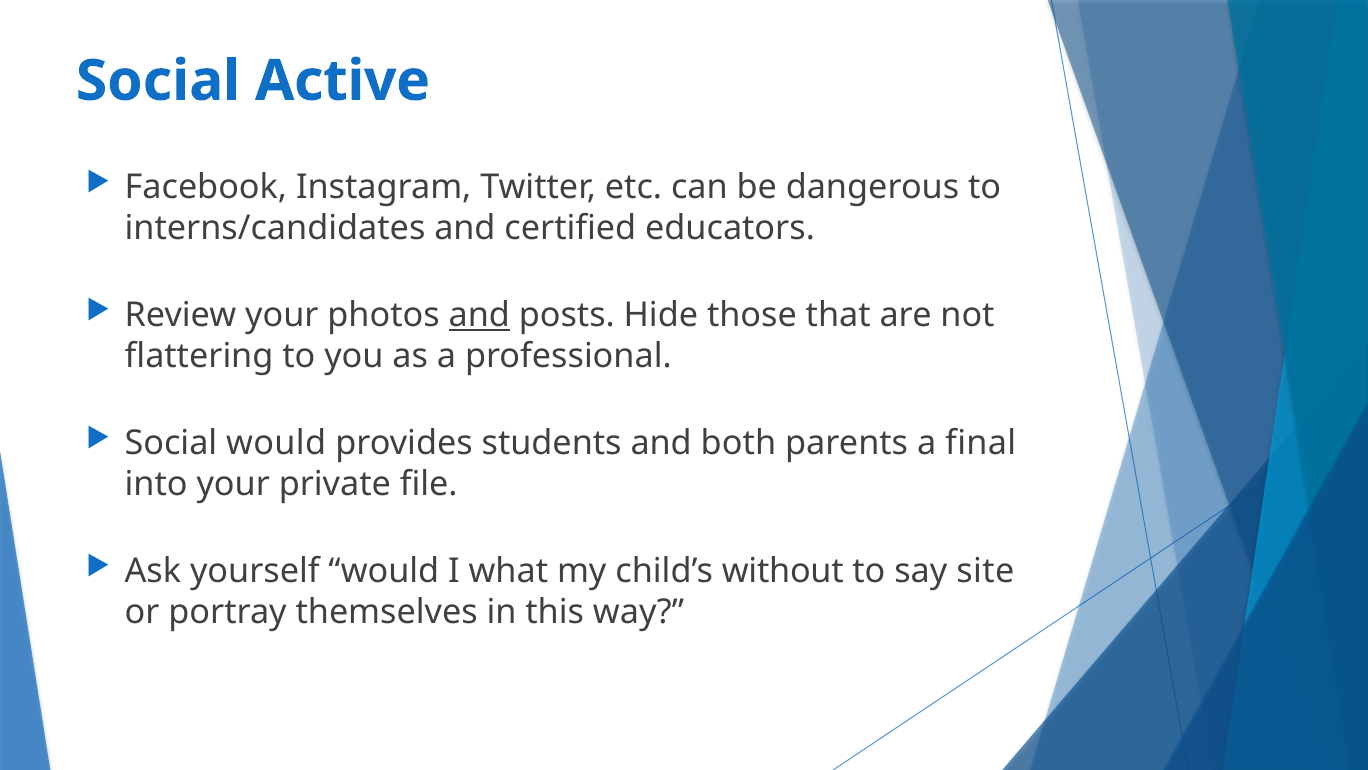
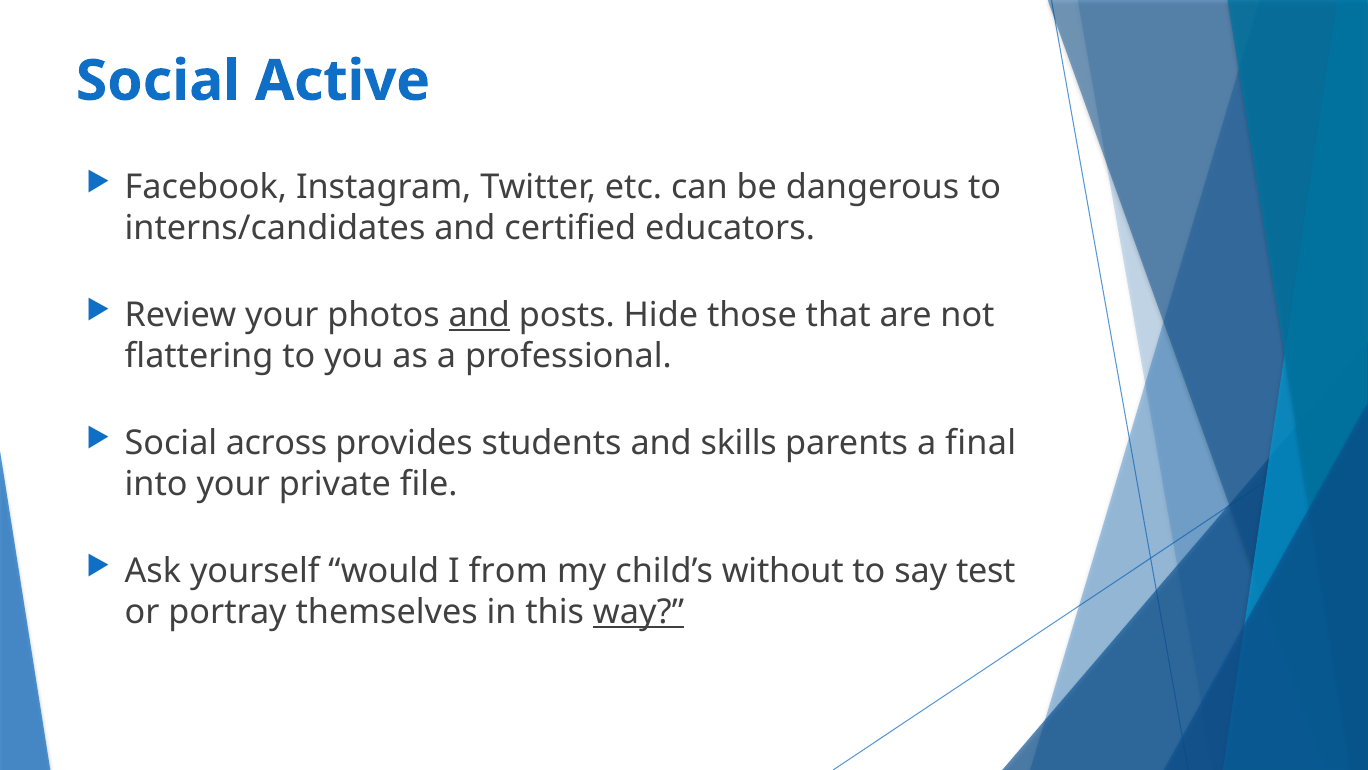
Social would: would -> across (277, 443)
both: both -> skills (739, 443)
what: what -> from (508, 571)
site: site -> test (986, 571)
way underline: none -> present (638, 612)
